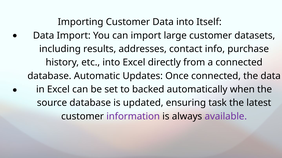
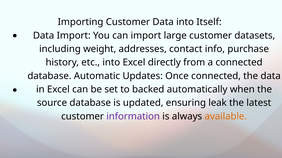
results: results -> weight (100, 49)
task: task -> leak (218, 103)
available colour: purple -> orange (226, 117)
